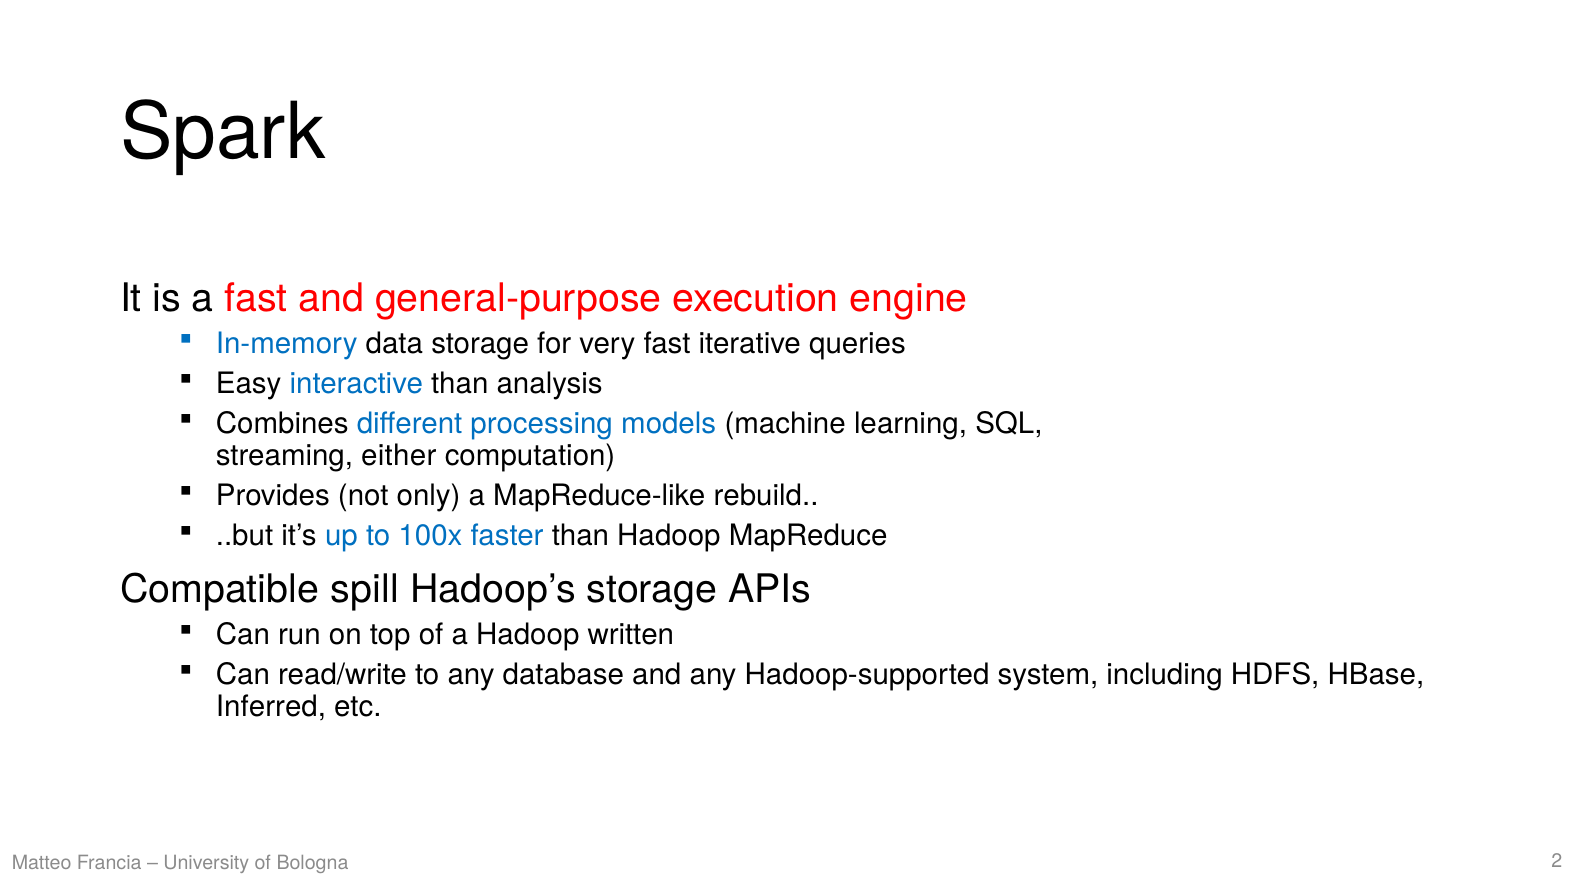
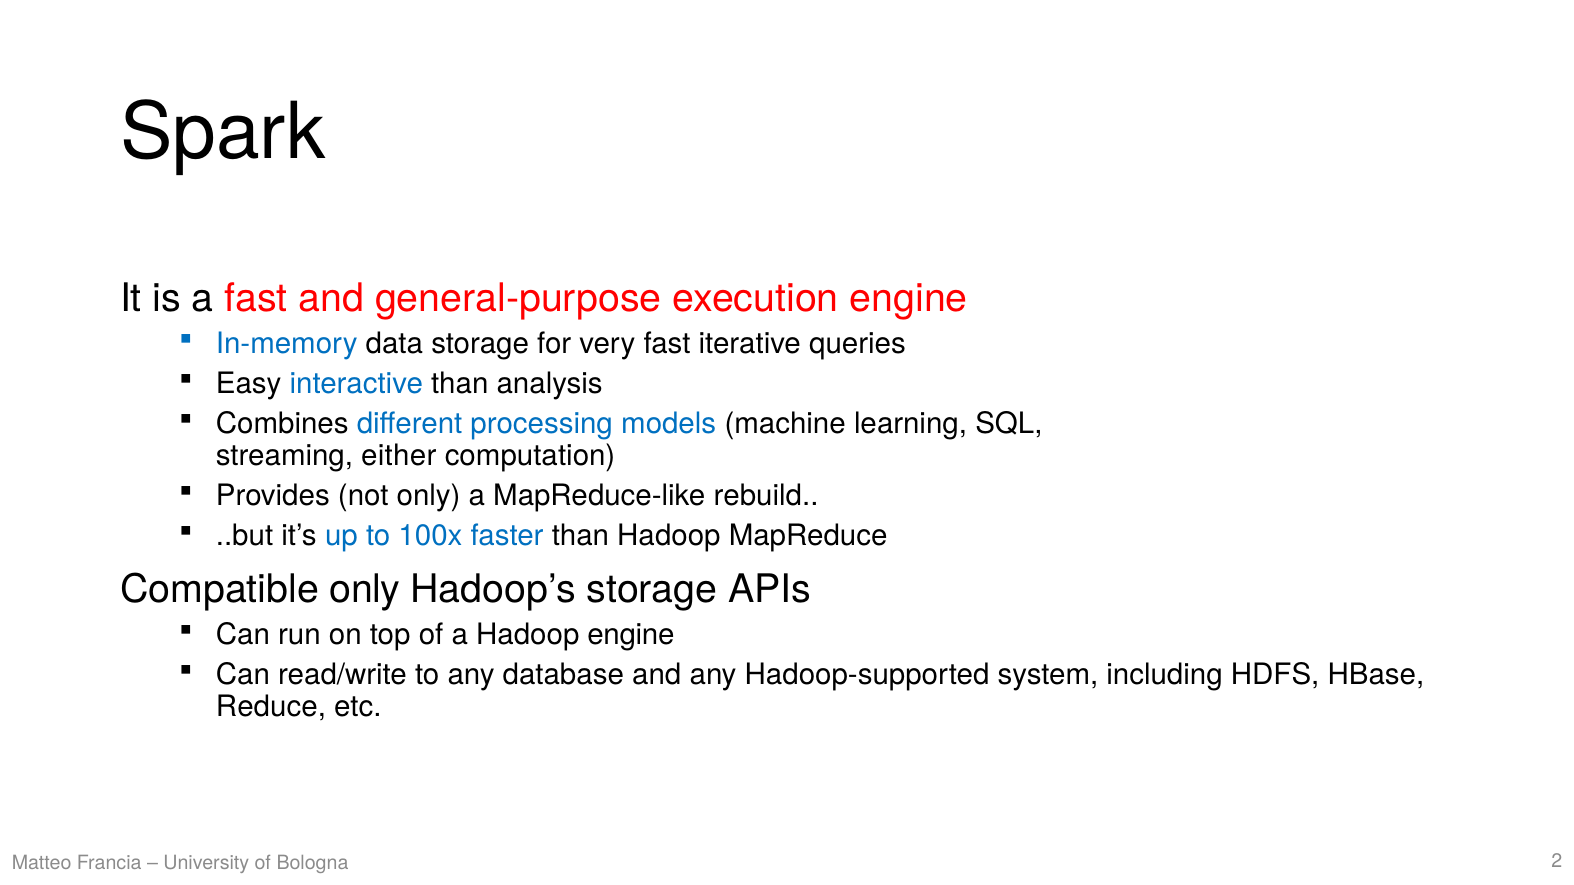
Compatible spill: spill -> only (365, 590)
Hadoop written: written -> engine (631, 635)
Inferred: Inferred -> Reduce (271, 707)
